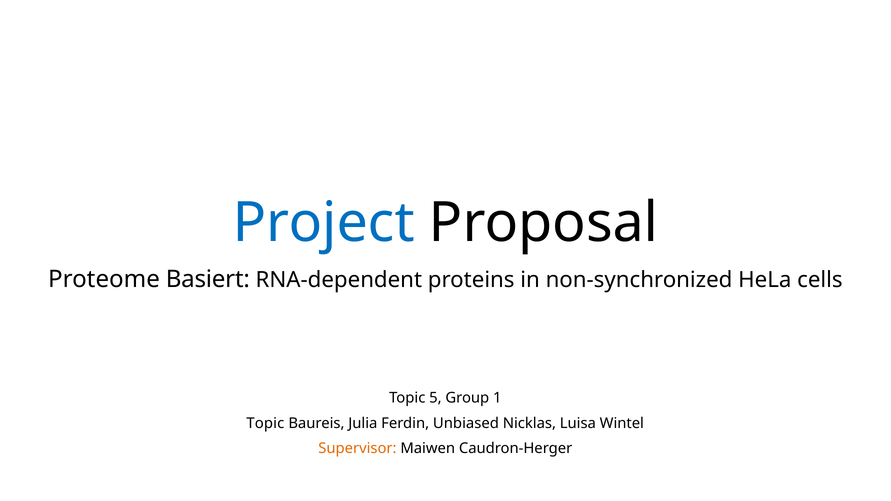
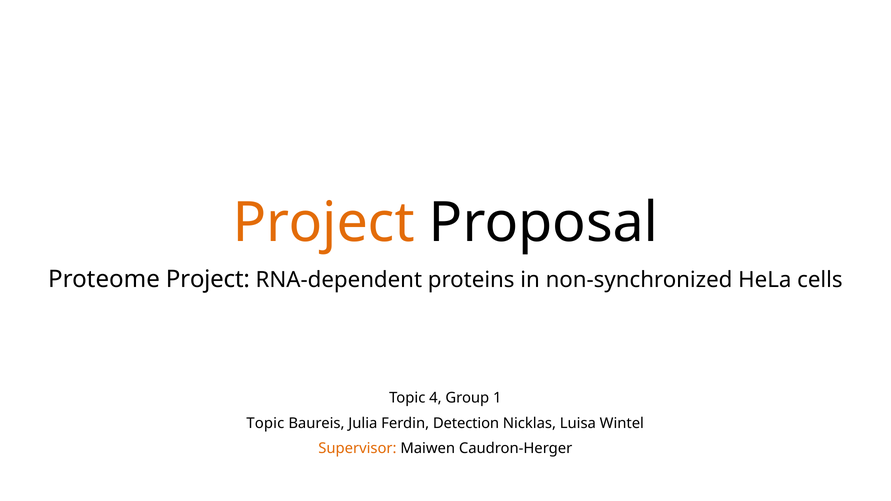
Project colour: blue -> orange (324, 223)
Proteome Basiert: Basiert -> Project (208, 280)
5: 5 -> 4 (435, 398)
Unbiased: Unbiased -> Detection (466, 423)
